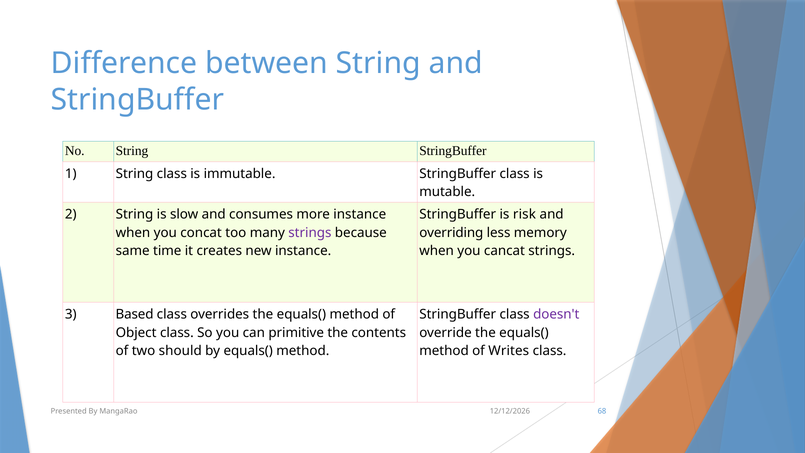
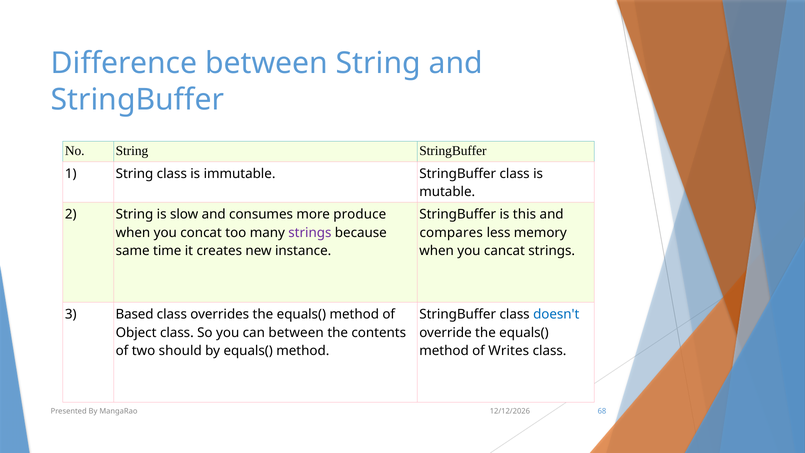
more instance: instance -> produce (360, 214)
risk: risk -> this (524, 214)
overriding: overriding -> compares (451, 233)
doesn't colour: purple -> blue (556, 314)
can primitive: primitive -> between (296, 332)
